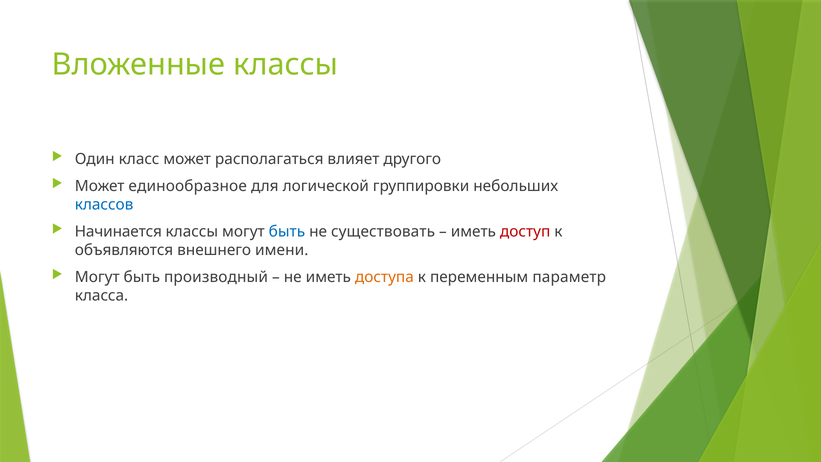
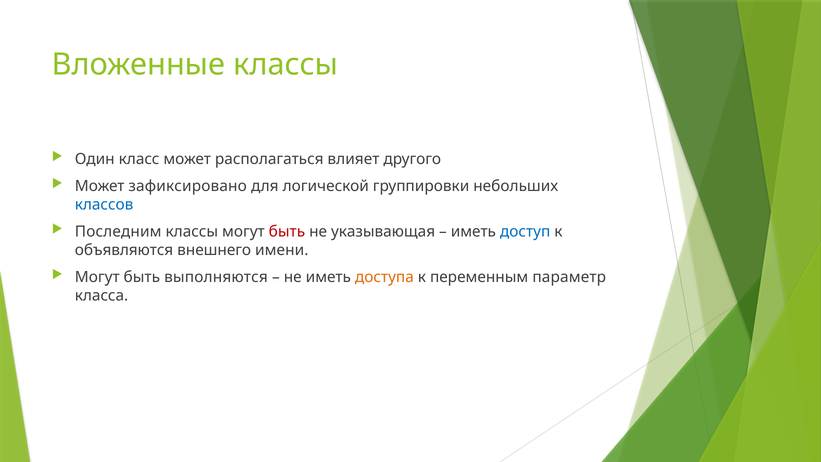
единообразное: единообразное -> зафиксировано (188, 186)
Начинается: Начинается -> Последним (118, 231)
быть colour: blue -> red (287, 231)
существовать: существовать -> указывающая (383, 231)
доступ colour: red -> blue (525, 231)
производный: производный -> выполняются (216, 277)
